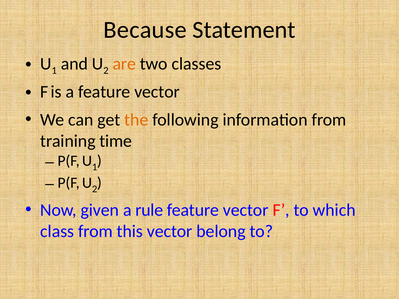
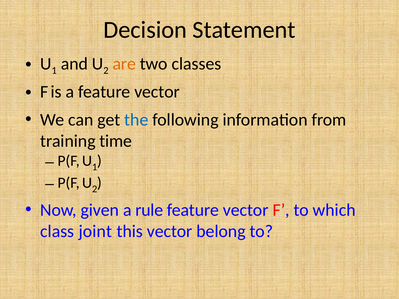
Because: Because -> Decision (145, 30)
the colour: orange -> blue (136, 120)
class from: from -> joint (95, 232)
